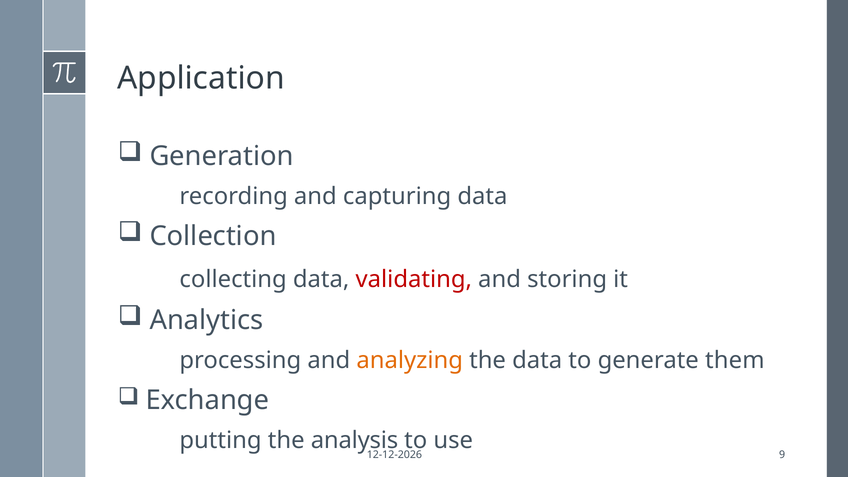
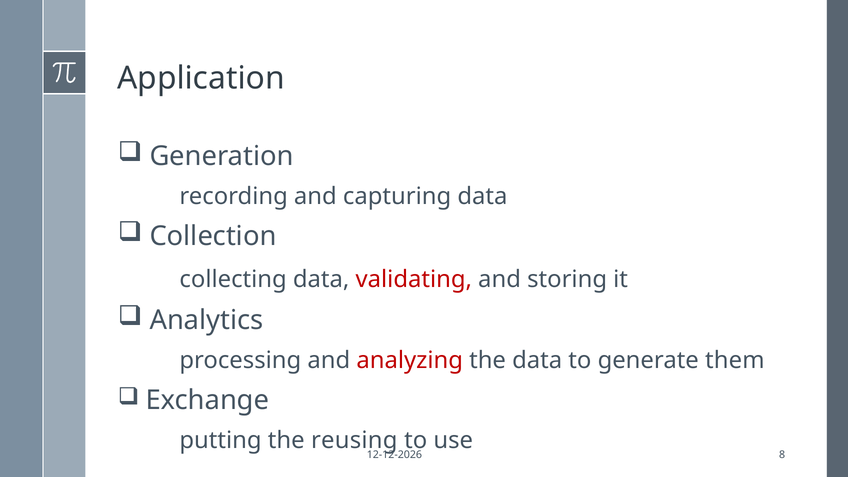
analyzing colour: orange -> red (410, 360)
analysis: analysis -> reusing (354, 441)
9: 9 -> 8 (782, 455)
